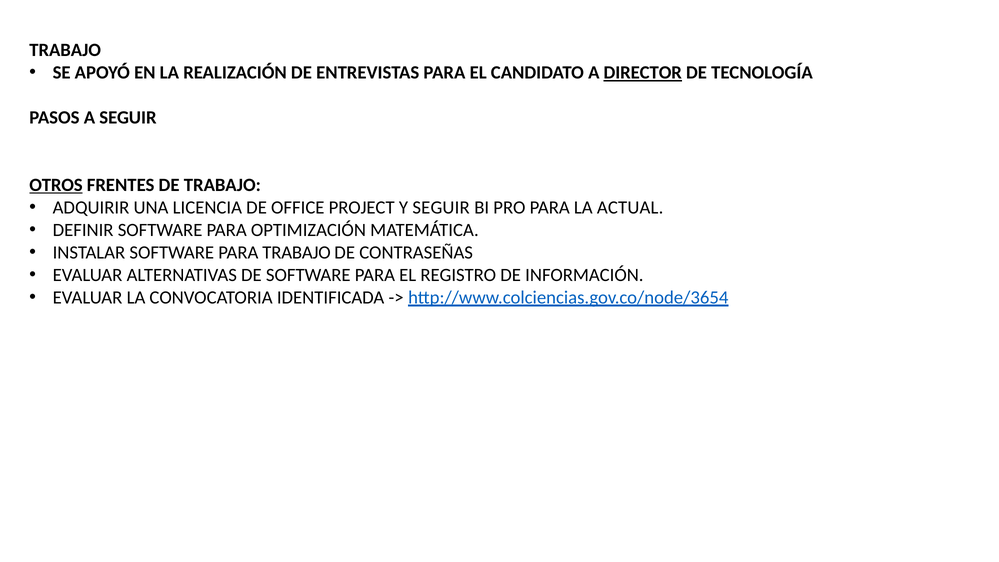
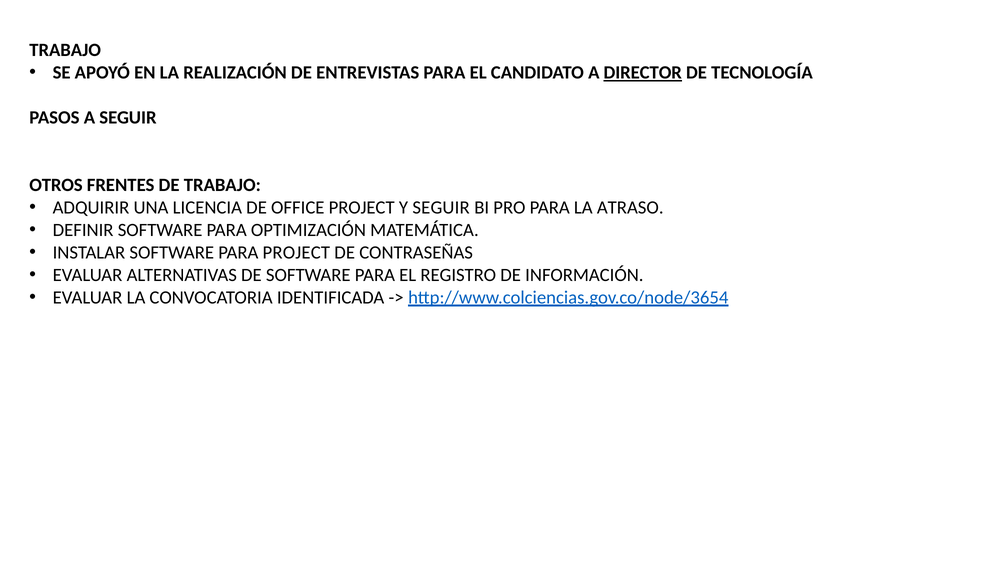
OTROS underline: present -> none (56, 185)
ACTUAL: ACTUAL -> ATRASO (630, 208)
PARA TRABAJO: TRABAJO -> PROJECT (296, 253)
